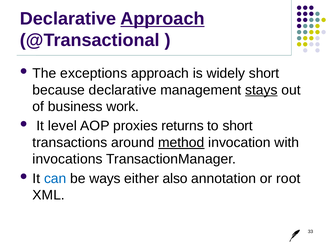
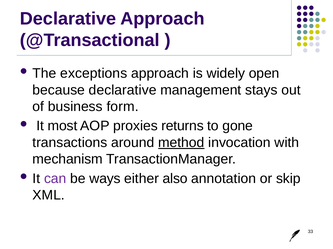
Approach underline: present -> none (163, 19)
widely short: short -> open (264, 74)
stays underline: present -> none (261, 90)
work: work -> form (123, 107)
level: level -> most (63, 126)
to short: short -> gone (238, 126)
invocations: invocations -> mechanism (68, 160)
can colour: blue -> purple (55, 179)
root: root -> skip (288, 179)
